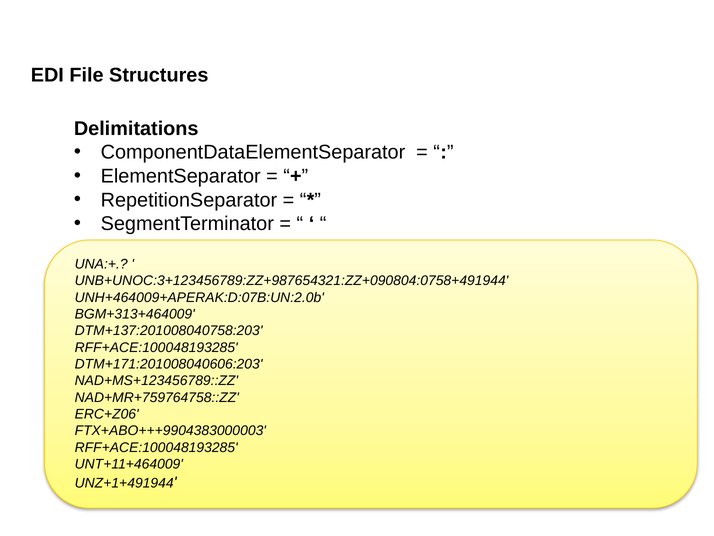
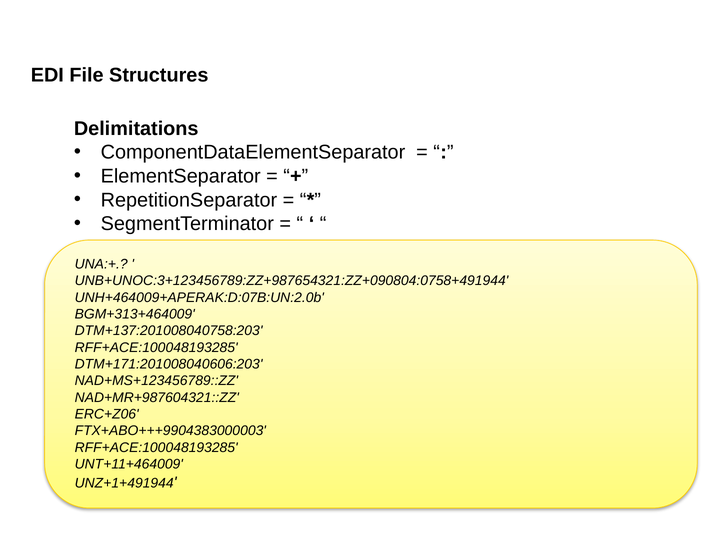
NAD+MR+759764758::ZZ: NAD+MR+759764758::ZZ -> NAD+MR+987604321::ZZ (157, 397)
